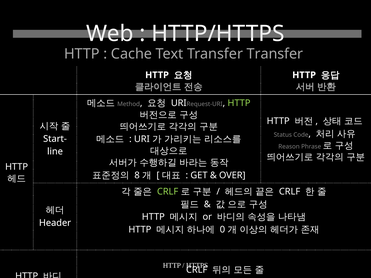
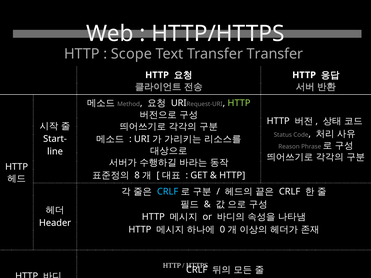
Cache: Cache -> Scope (131, 54)
OVER: OVER -> HTTP (232, 175)
CRLF colour: light green -> light blue (168, 192)
